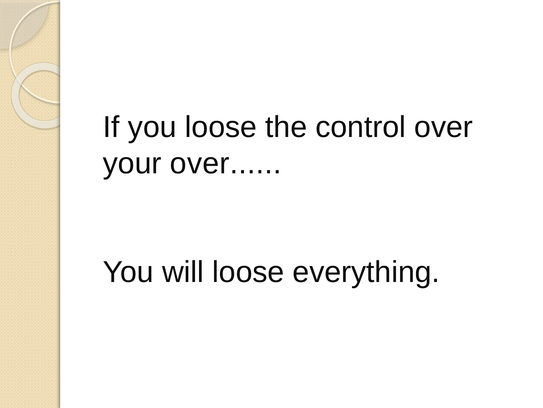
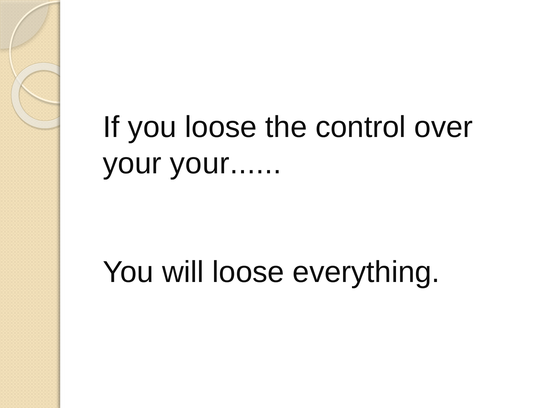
your over: over -> your (226, 163)
